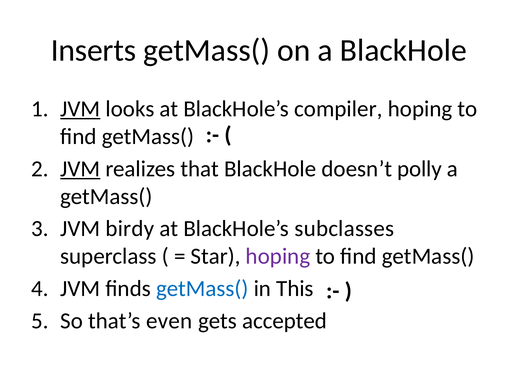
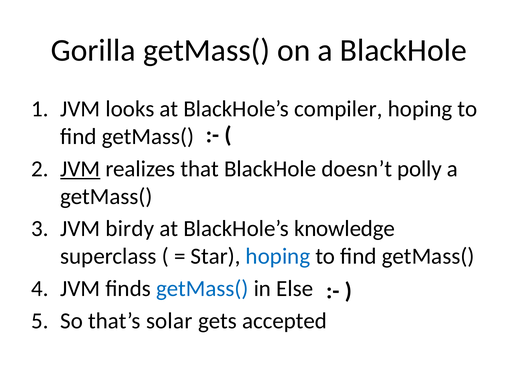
Inserts: Inserts -> Gorilla (93, 50)
JVM underline: present -> none (80, 109)
subclasses: subclasses -> knowledge (345, 228)
hoping colour: purple -> blue (278, 256)
This: This -> Else (295, 288)
even: even -> solar (169, 321)
